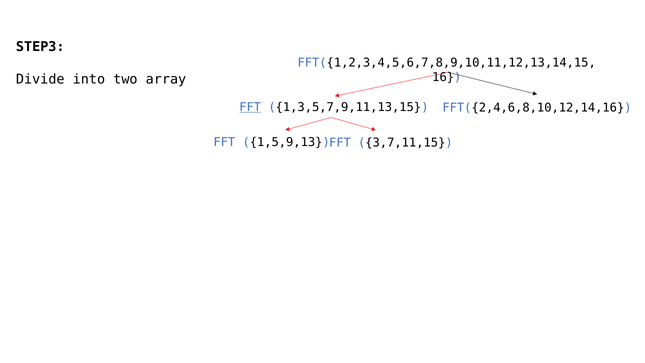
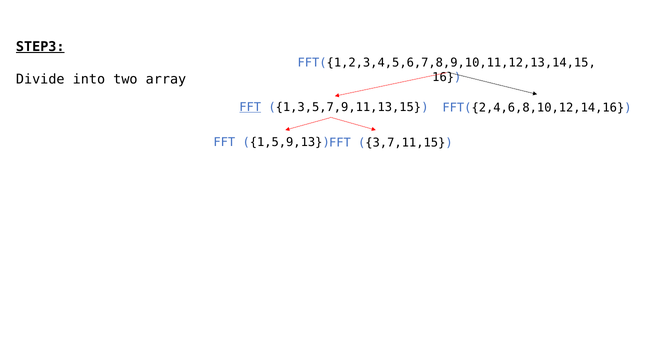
STEP3 underline: none -> present (40, 47)
